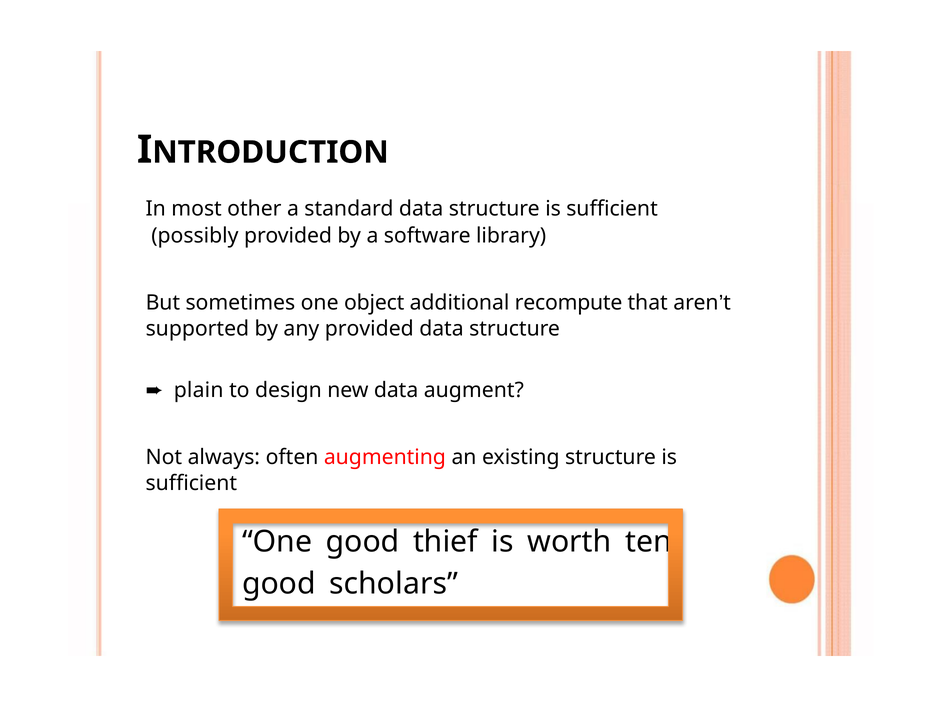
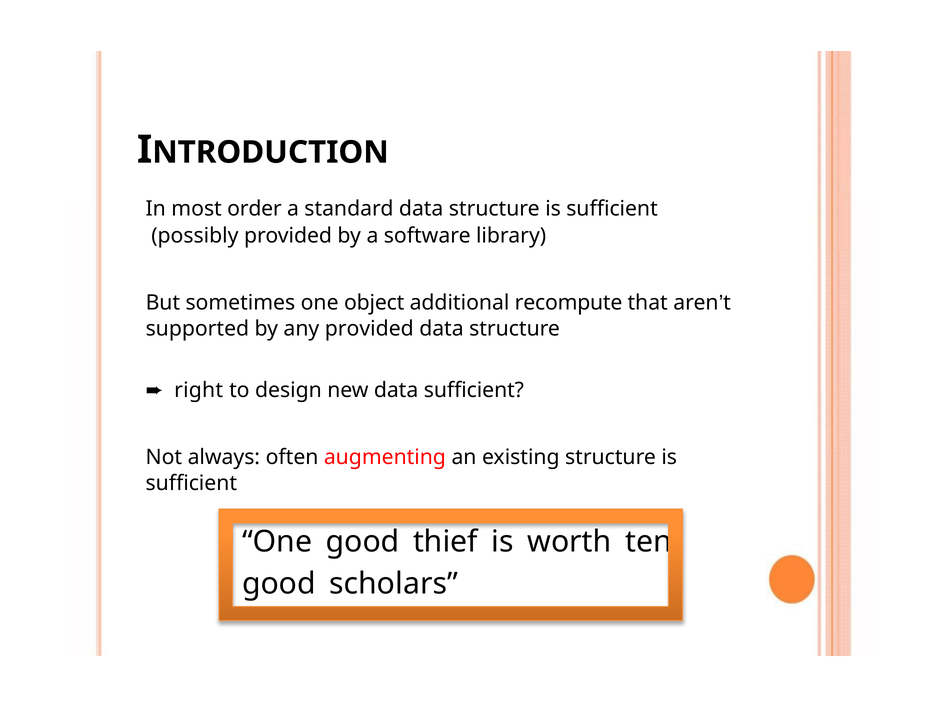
other: other -> order (254, 209)
plain: plain -> right (199, 390)
data augment: augment -> sufficient (474, 390)
